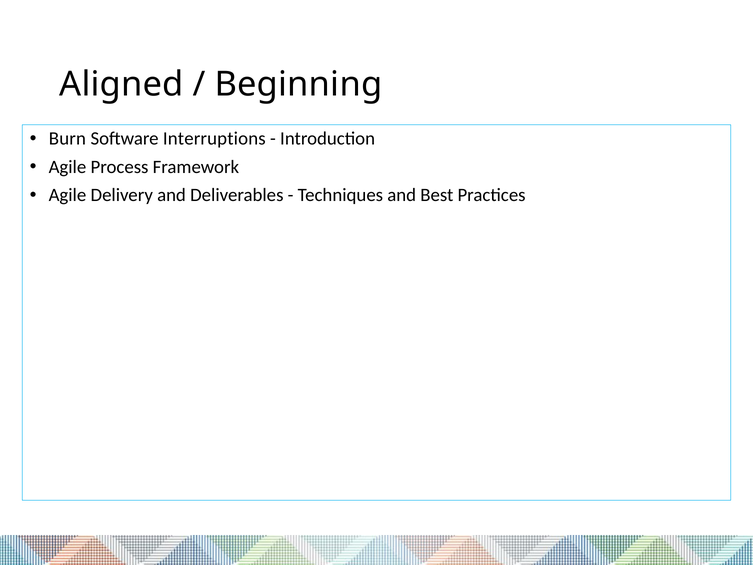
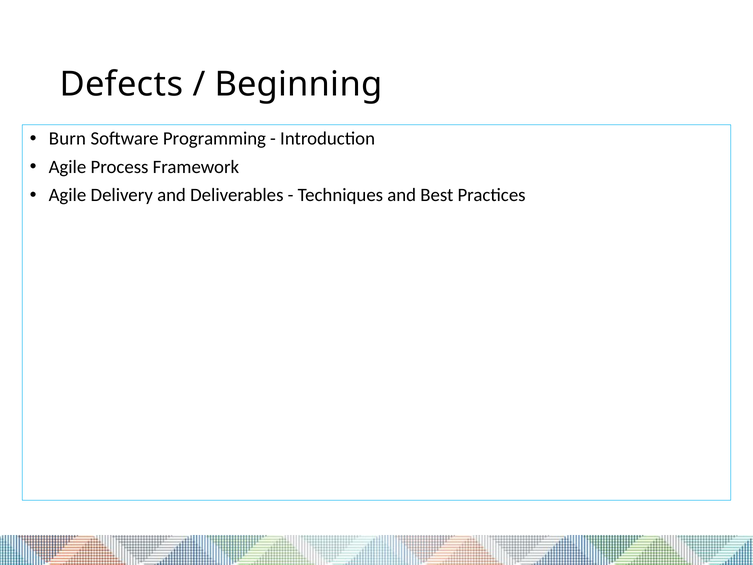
Aligned: Aligned -> Defects (121, 84)
Interruptions: Interruptions -> Programming (214, 139)
